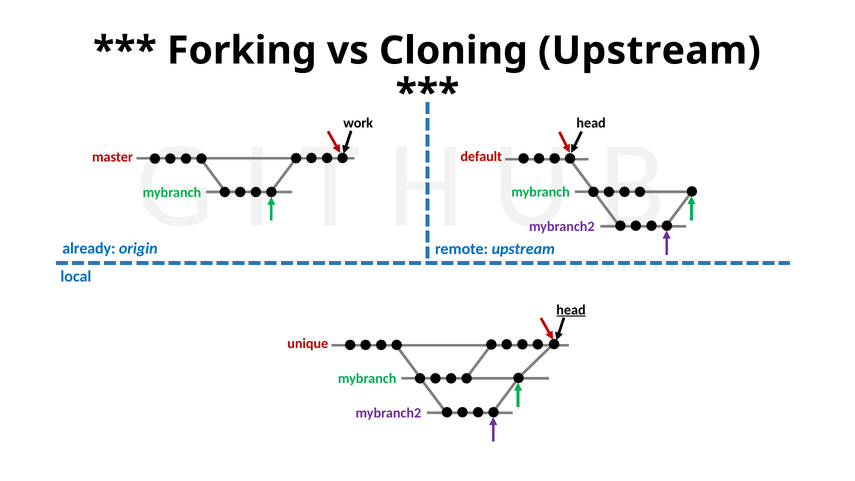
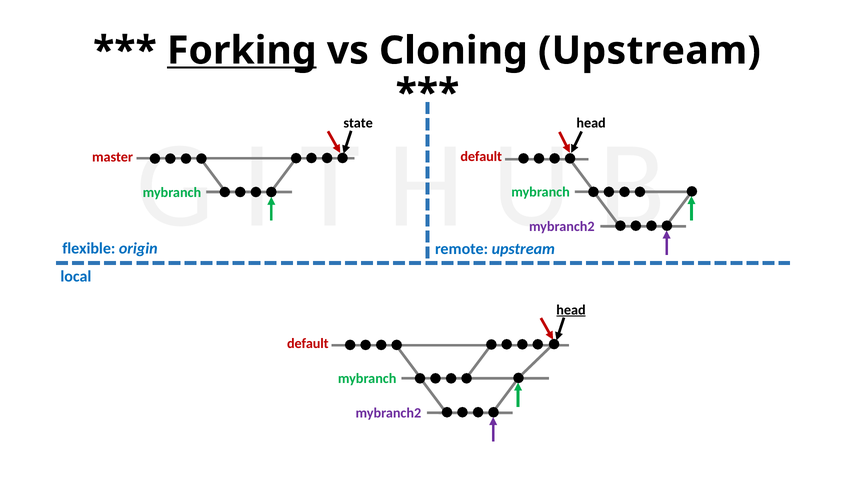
Forking underline: none -> present (242, 51)
work: work -> state (358, 123)
already: already -> flexible (89, 248)
unique: unique -> default (308, 343)
